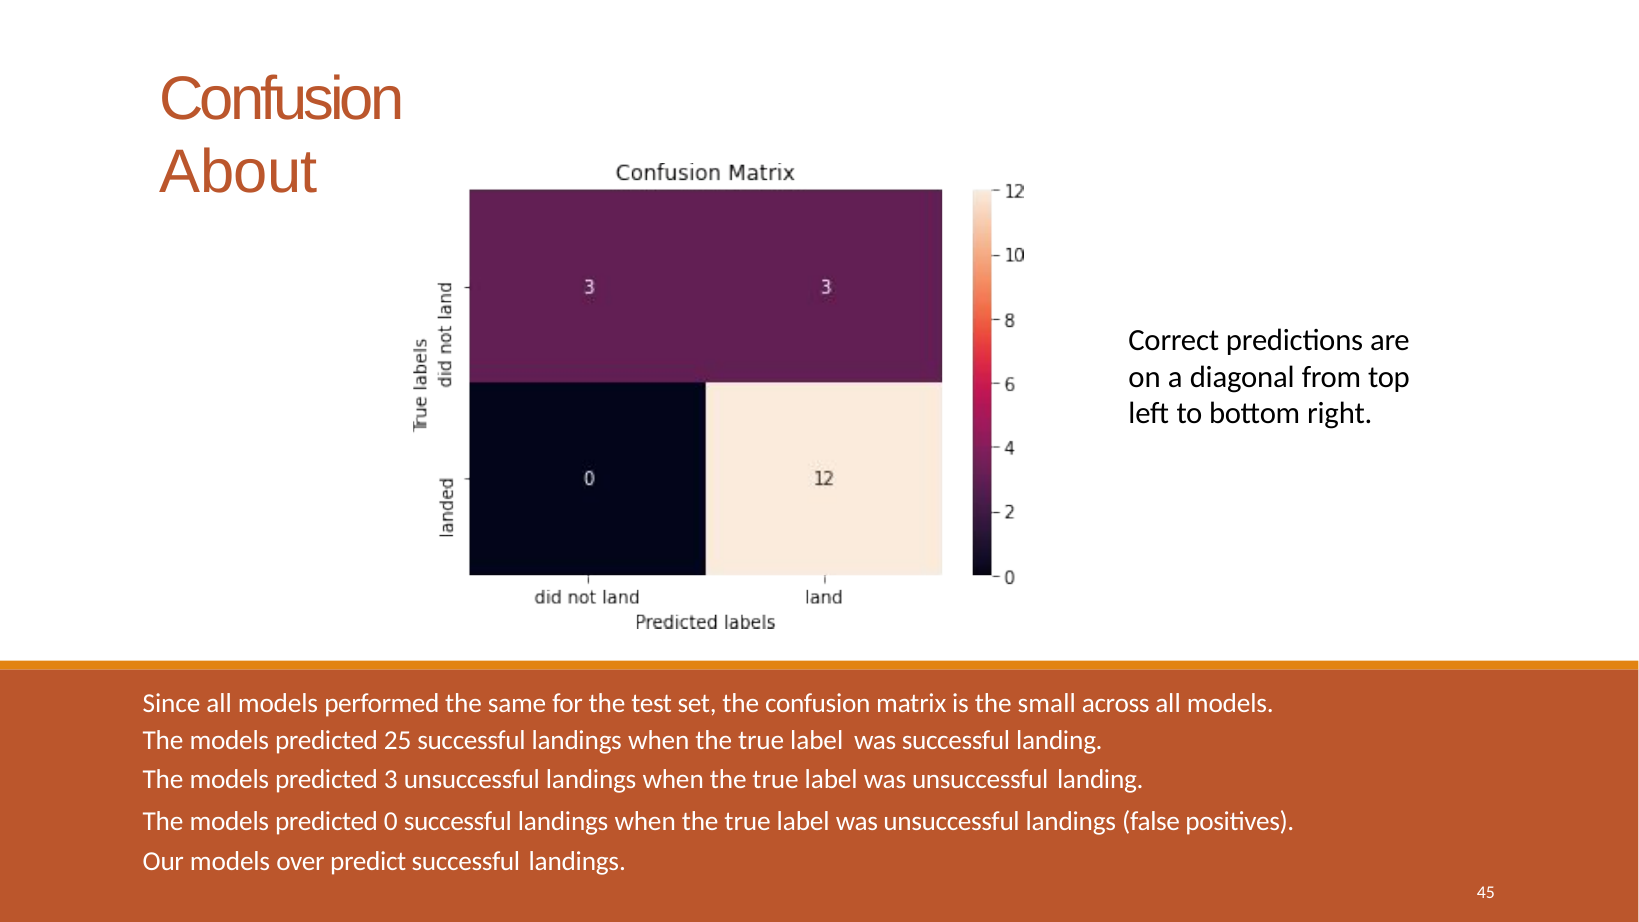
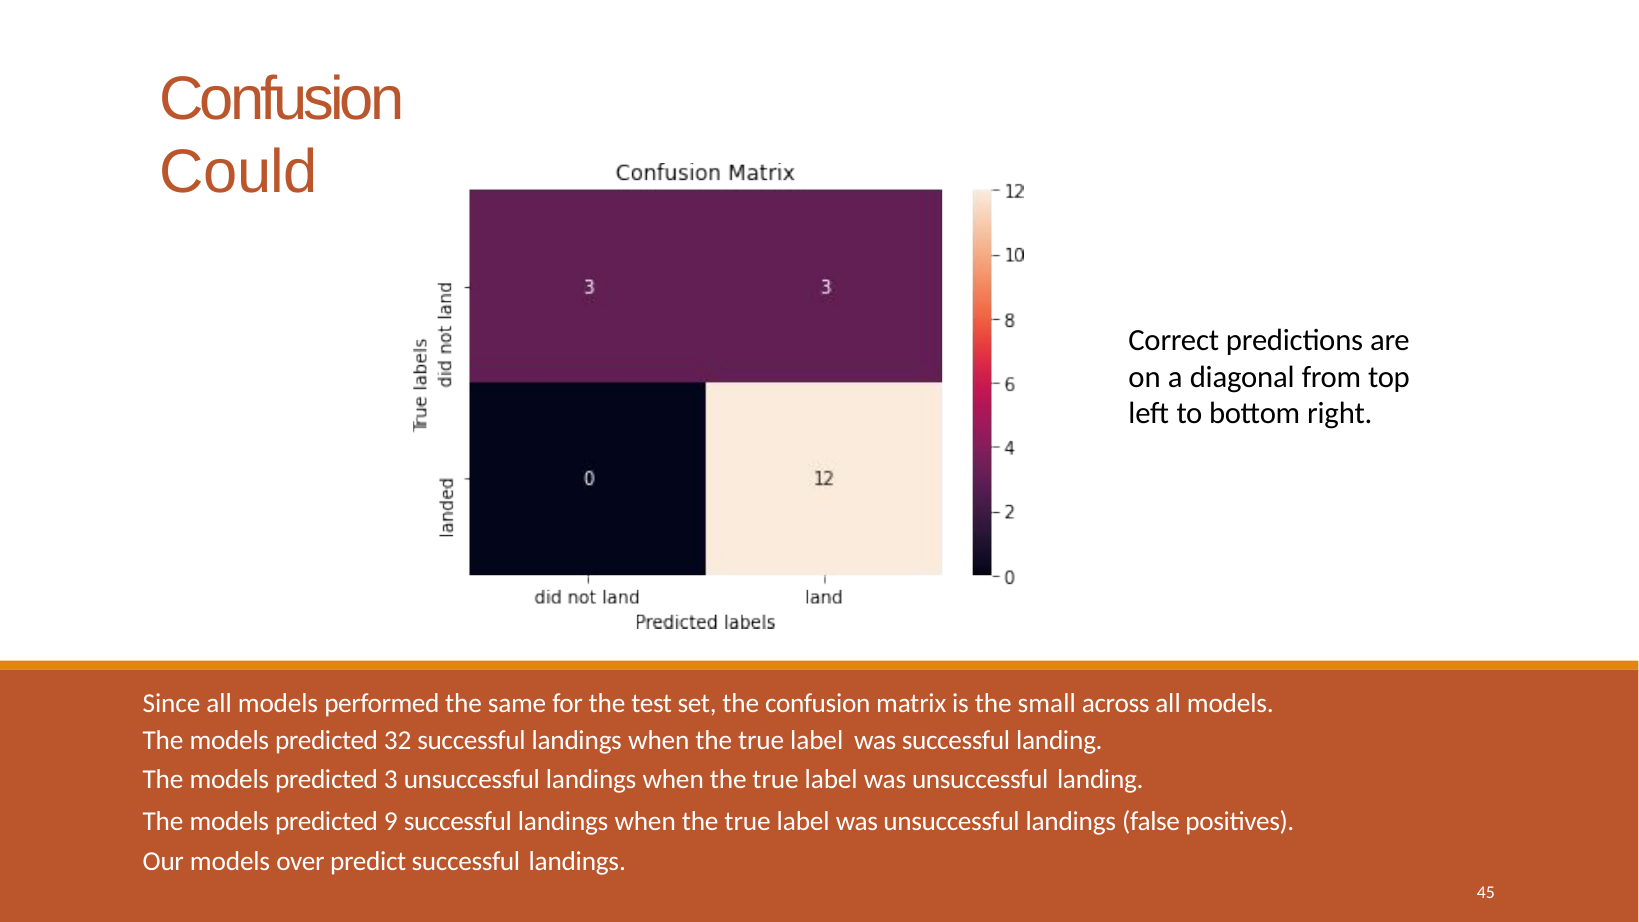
About: About -> Could (239, 172)
25: 25 -> 32 (398, 740)
0: 0 -> 9 (391, 822)
